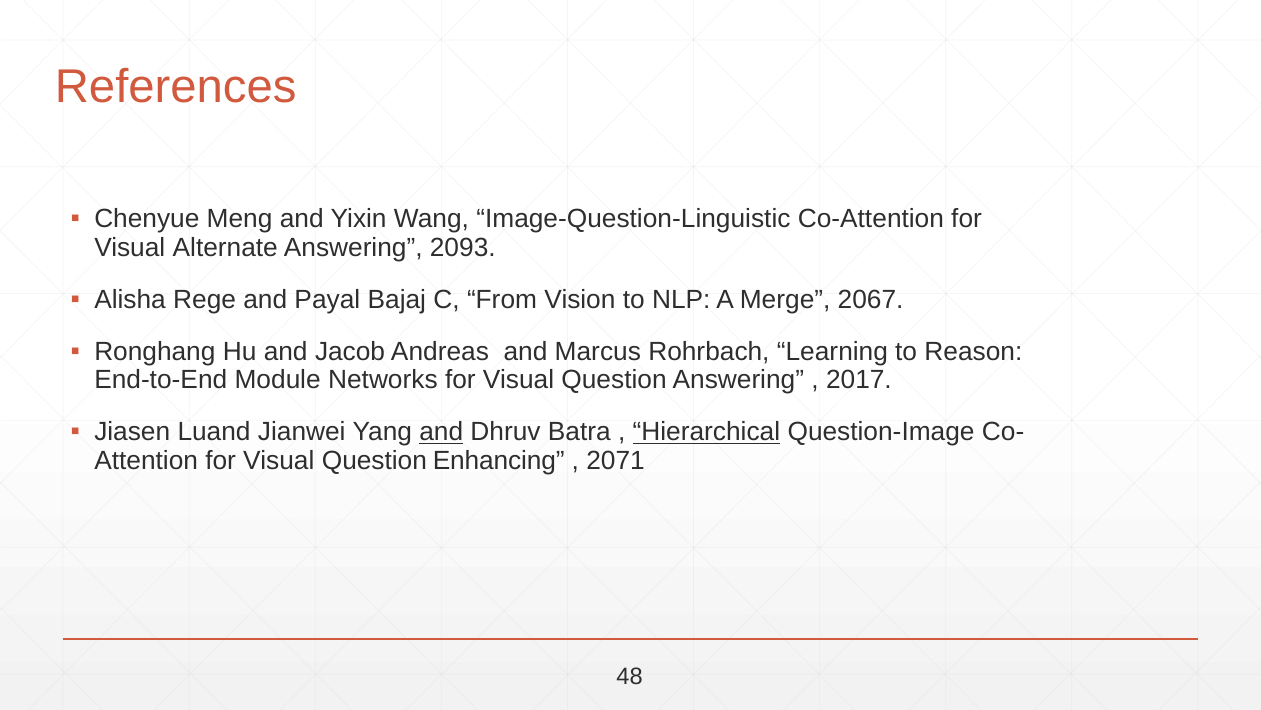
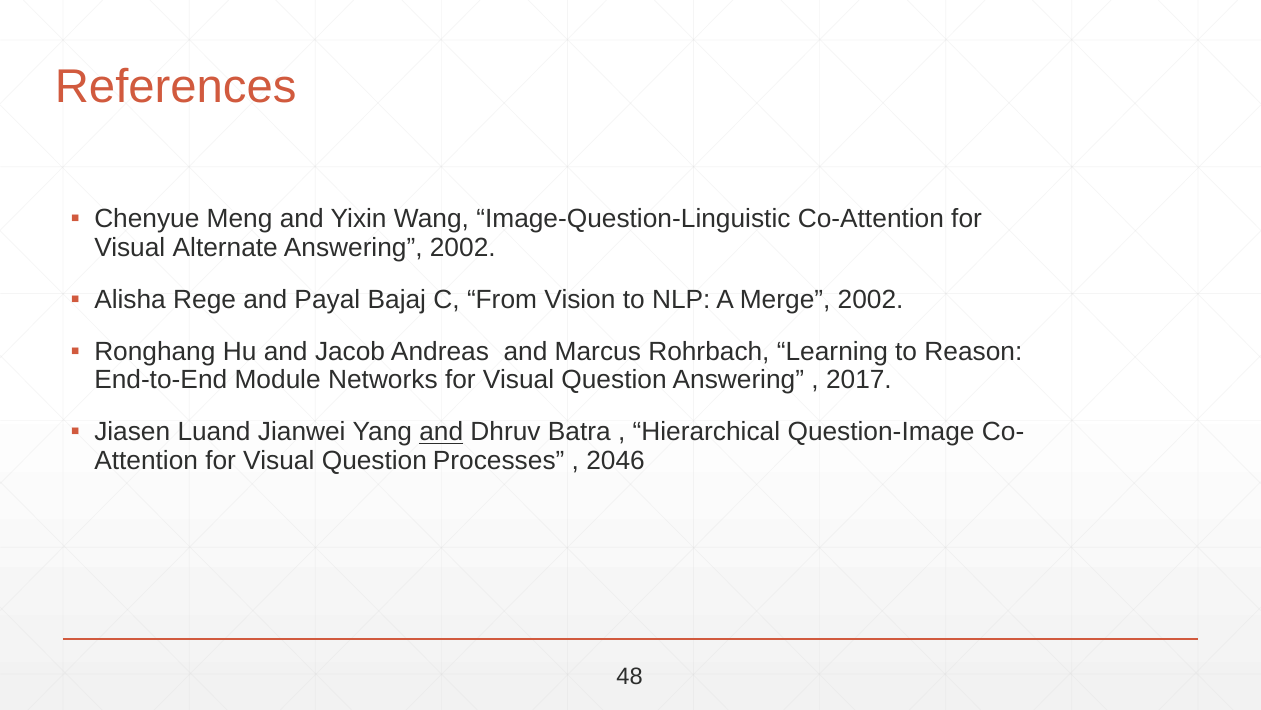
Answering 2093: 2093 -> 2002 (463, 247)
Merge 2067: 2067 -> 2002 (871, 299)
Hierarchical underline: present -> none (706, 432)
Enhancing: Enhancing -> Processes (499, 460)
2071: 2071 -> 2046 (616, 460)
